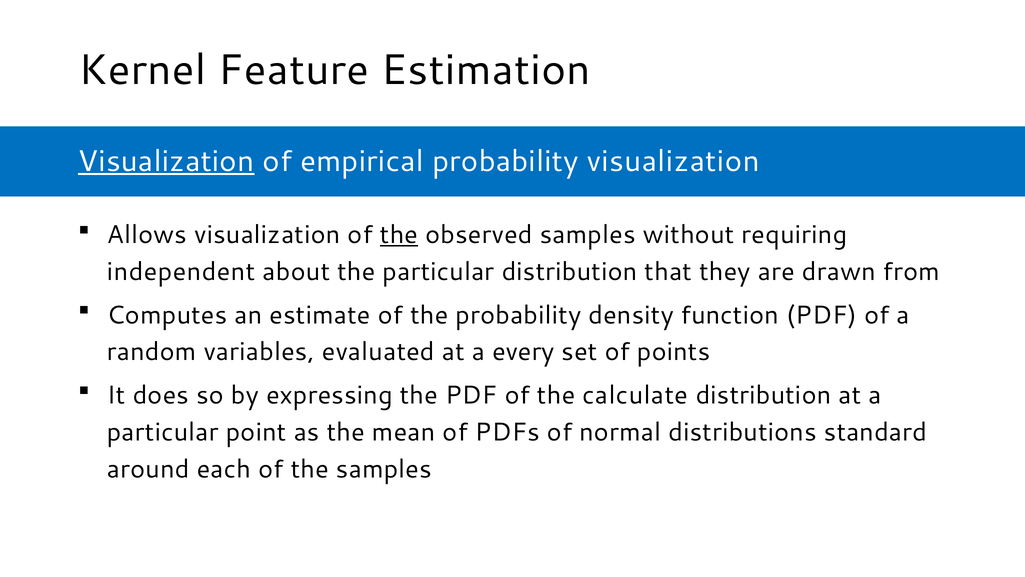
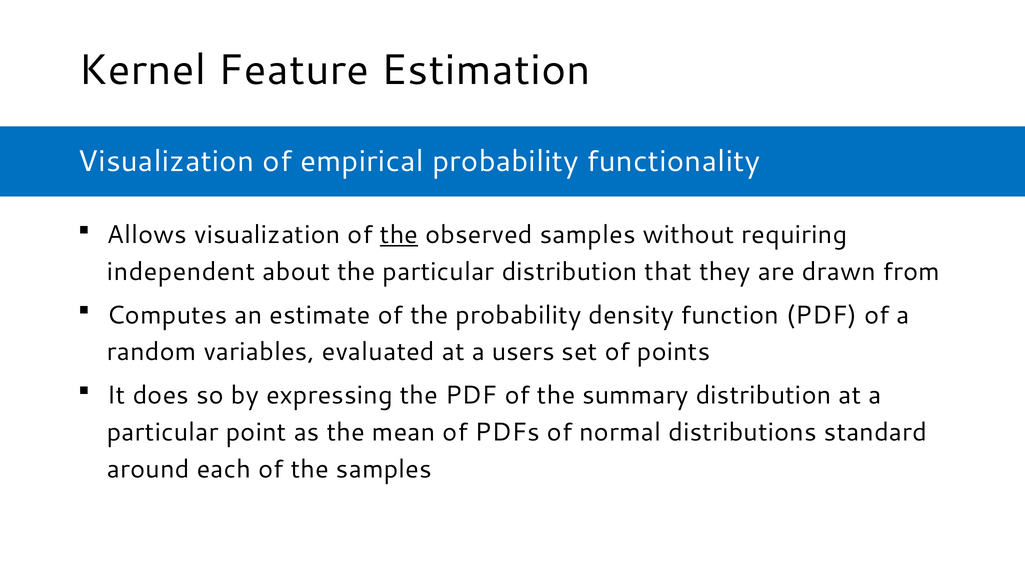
Visualization underline: present -> none (166, 161)
probability visualization: visualization -> functionality (673, 161)
every: every -> users (523, 352)
calculate: calculate -> summary (635, 395)
